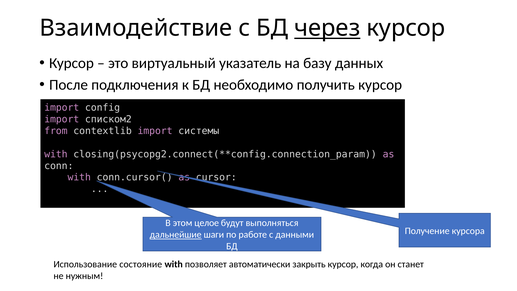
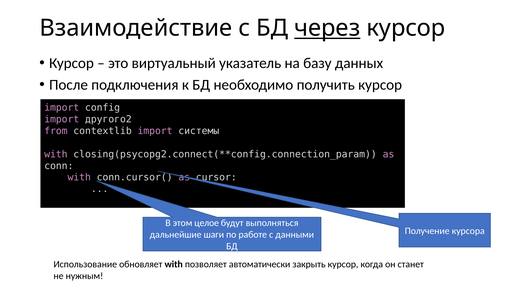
списком2: списком2 -> другого2 (108, 119)
дальнейшие underline: present -> none (176, 235)
состояние: состояние -> обновляет (141, 264)
